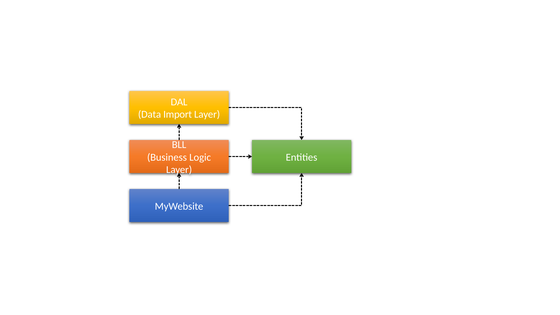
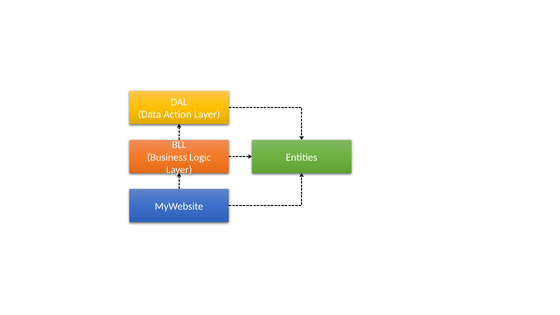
Import: Import -> Action (178, 114)
